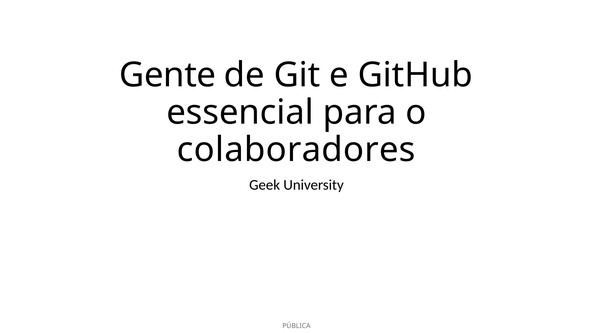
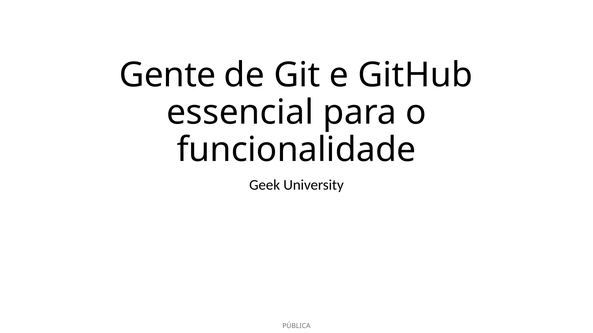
colaboradores: colaboradores -> funcionalidade (296, 150)
